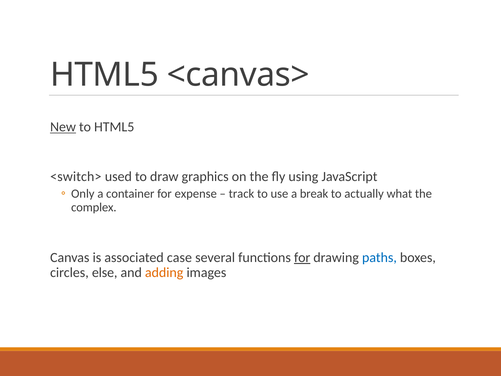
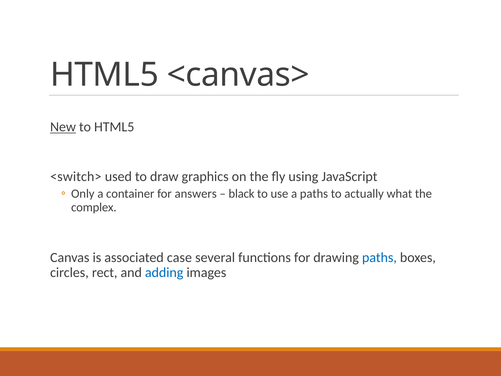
expense: expense -> answers (196, 194)
track: track -> black (242, 194)
a break: break -> paths (314, 194)
for underline: present -> none (302, 257)
else: else -> rect (105, 272)
adding colour: orange -> blue (164, 272)
